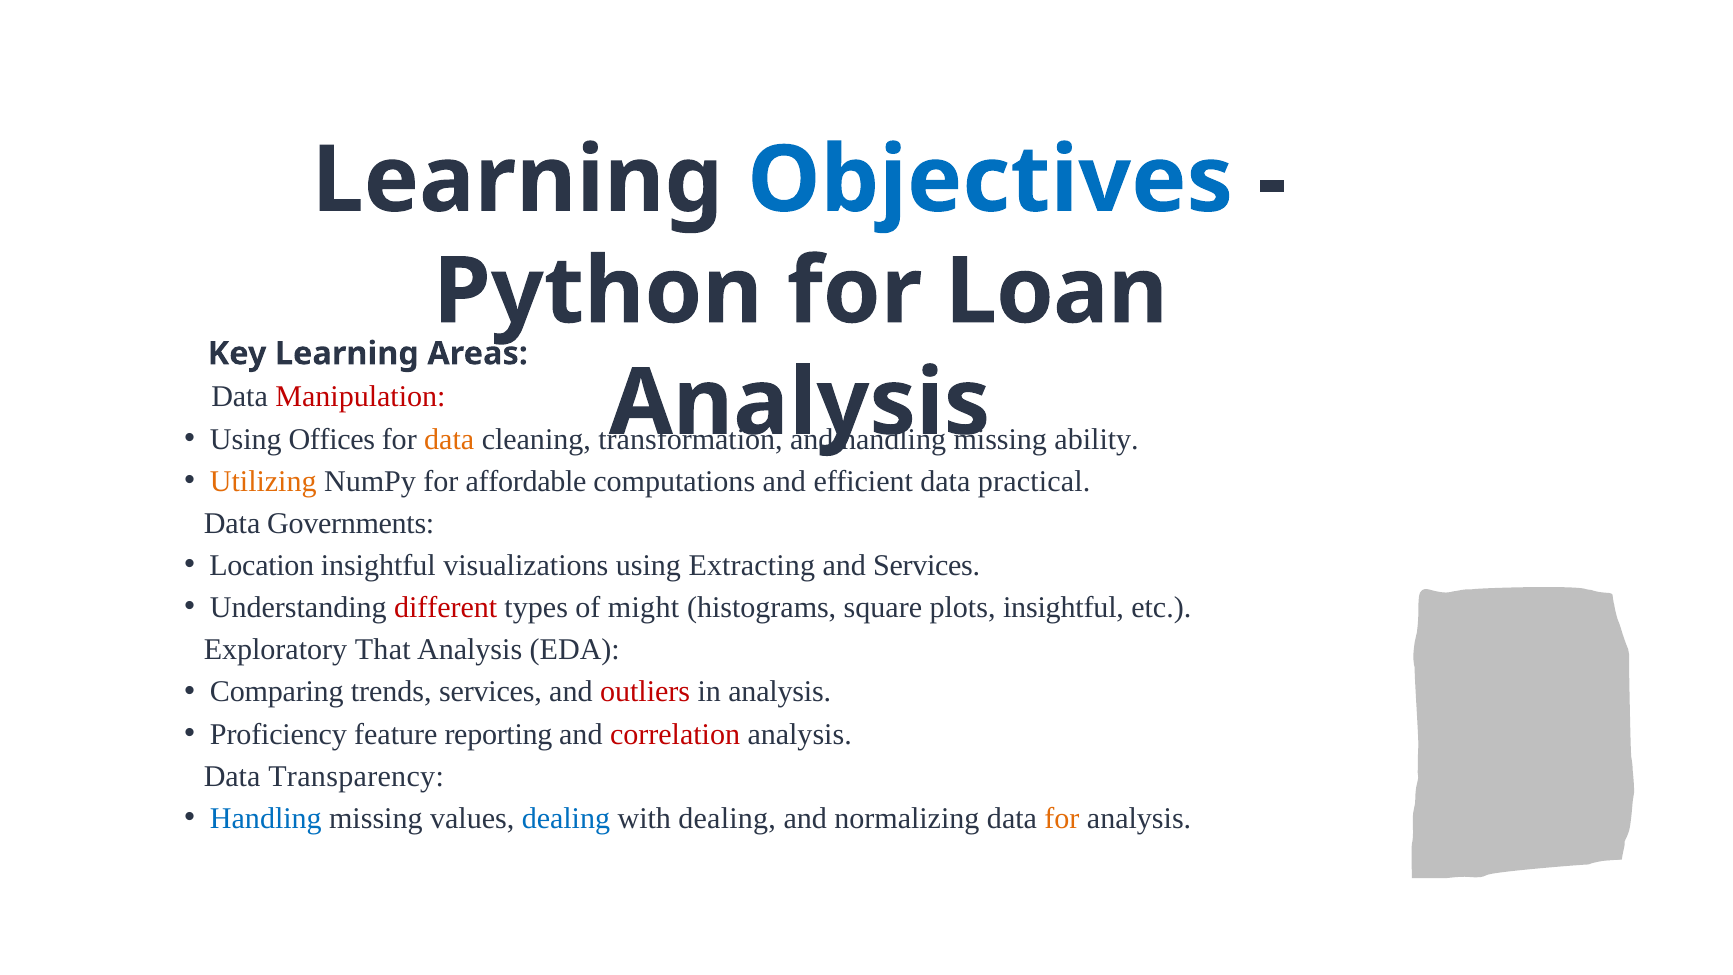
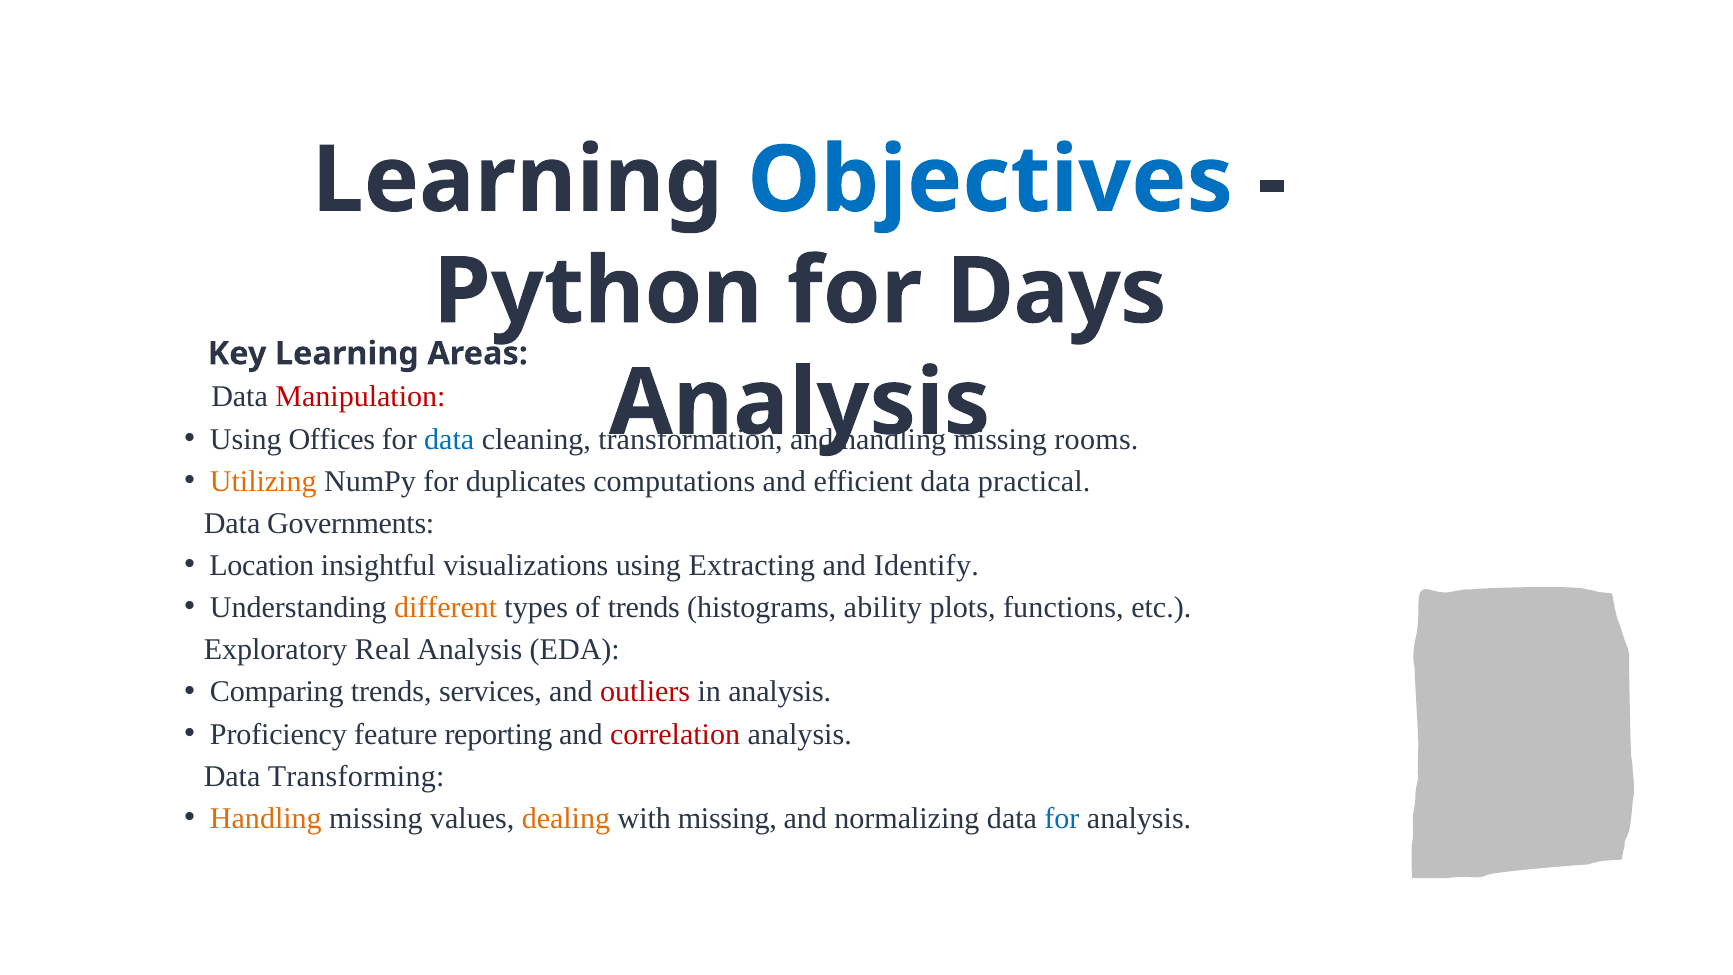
Loan: Loan -> Days (1057, 292)
data colour: orange -> blue (449, 439)
ability: ability -> rooms (1096, 439)
affordable: affordable -> duplicates (526, 481)
and Services: Services -> Identify (926, 566)
different colour: red -> orange (446, 608)
of might: might -> trends (644, 608)
square: square -> ability (883, 608)
plots insightful: insightful -> functions (1063, 608)
That: That -> Real (383, 650)
Transparency: Transparency -> Transforming (356, 776)
Handling colour: blue -> orange (266, 818)
dealing colour: blue -> orange (566, 818)
with dealing: dealing -> missing (727, 818)
for colour: orange -> blue (1062, 818)
